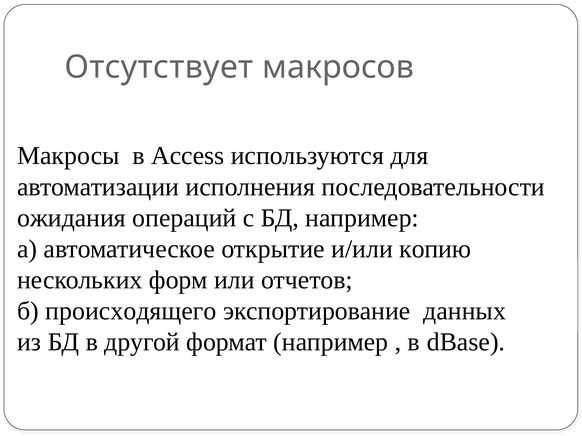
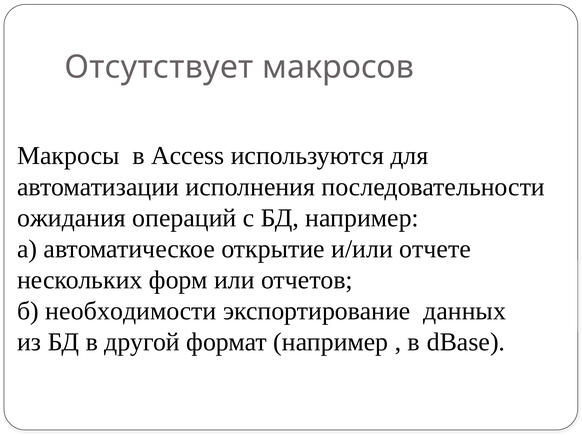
копию: копию -> отчете (435, 249)
происходящего: происходящего -> необходимости (131, 311)
